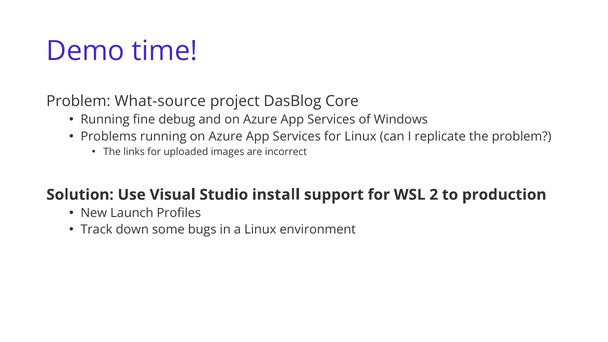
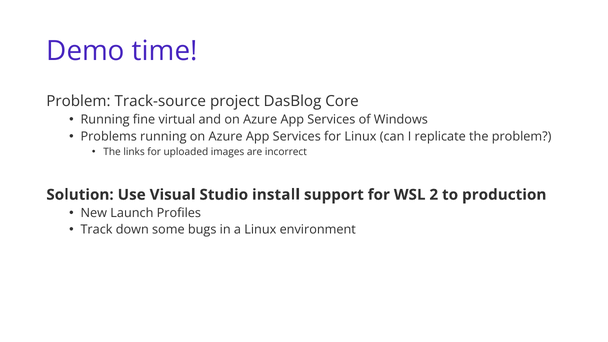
What-source: What-source -> Track-source (160, 101)
debug: debug -> virtual (177, 120)
